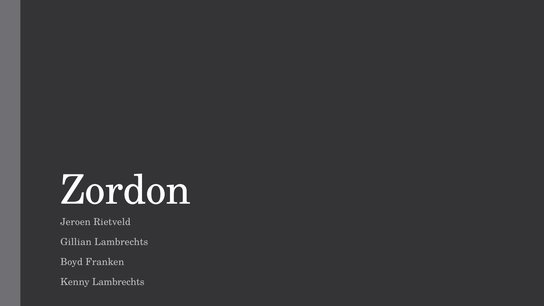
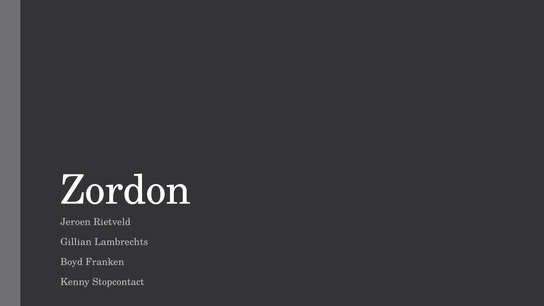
Kenny Lambrechts: Lambrechts -> Stopcontact (118, 282)
